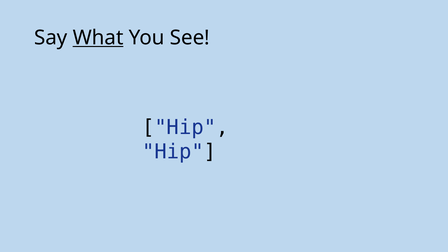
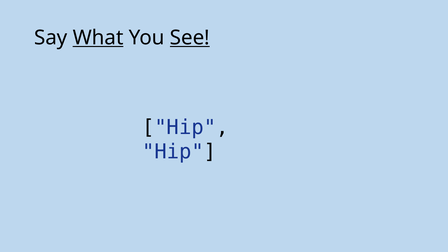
See underline: none -> present (190, 38)
